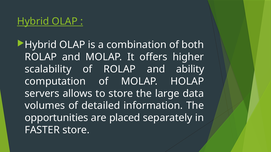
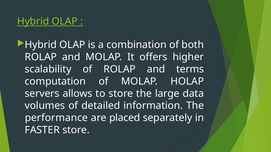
ability: ability -> terms (190, 69)
opportunities: opportunities -> performance (56, 118)
